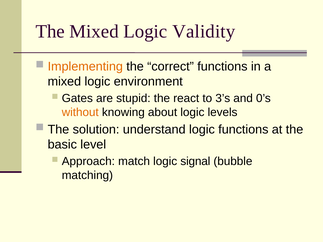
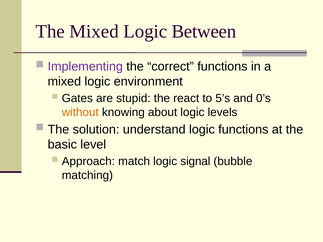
Validity: Validity -> Between (204, 31)
Implementing colour: orange -> purple (85, 67)
3’s: 3’s -> 5’s (223, 98)
